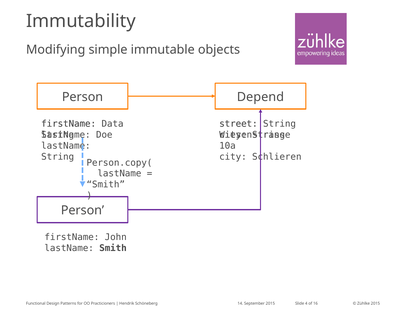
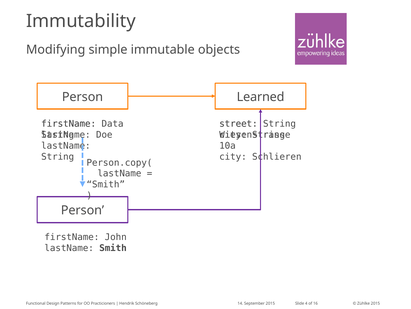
Depend: Depend -> Learned (261, 97)
